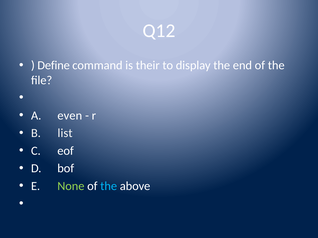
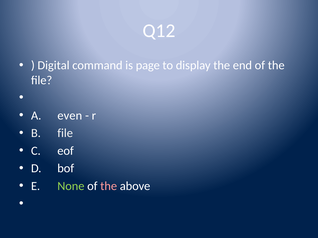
Define: Define -> Digital (54, 66)
their: their -> page (148, 66)
B list: list -> file (65, 133)
the colour: light blue -> pink (109, 186)
